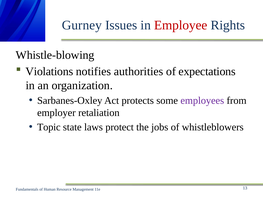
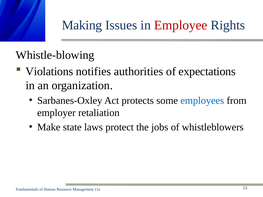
Gurney: Gurney -> Making (82, 25)
employees colour: purple -> blue (202, 101)
Topic: Topic -> Make (49, 127)
